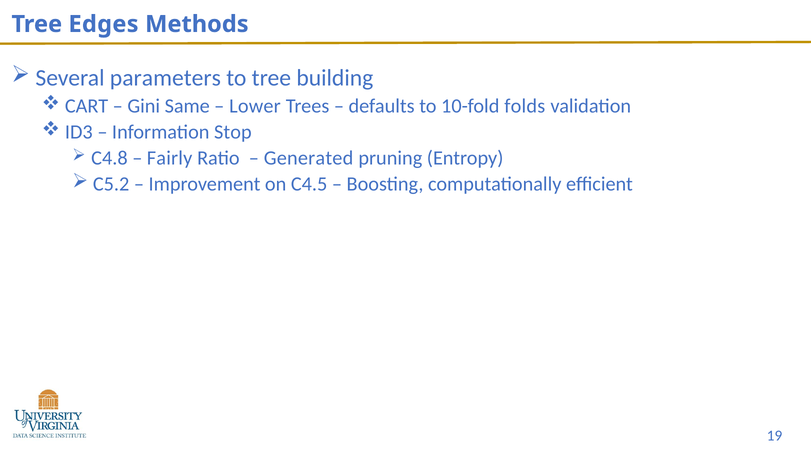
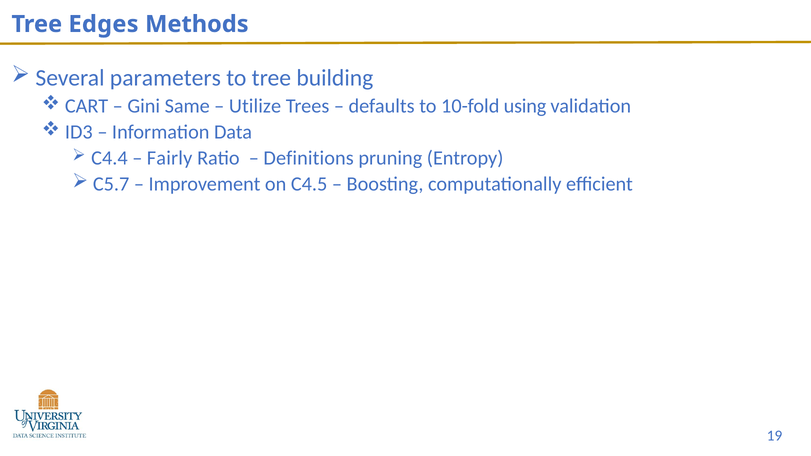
Lower: Lower -> Utilize (255, 106)
folds: folds -> using (525, 106)
Stop: Stop -> Data (233, 132)
C4.8: C4.8 -> C4.4 (109, 158)
Generated: Generated -> Definitions (309, 158)
C5.2: C5.2 -> C5.7 (111, 184)
